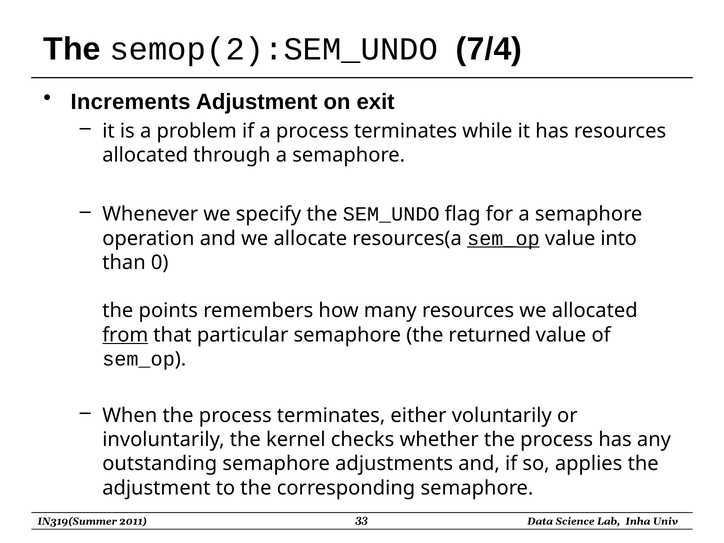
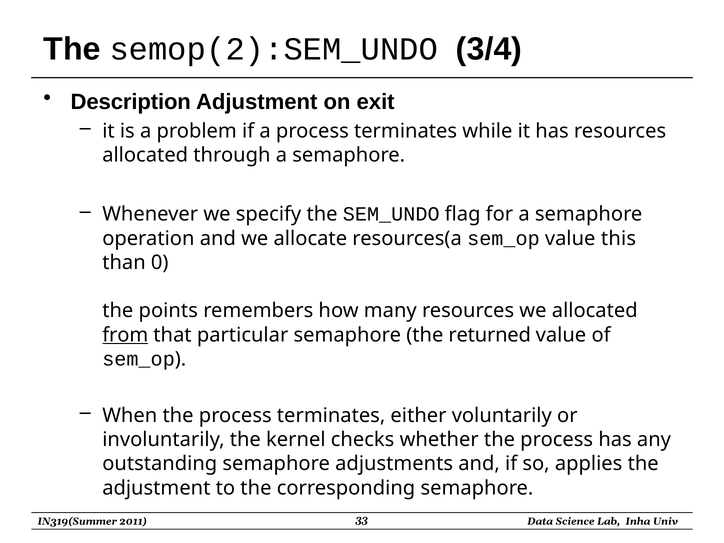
7/4: 7/4 -> 3/4 (489, 49)
Increments: Increments -> Description (131, 102)
sem_op underline: present -> none (503, 238)
into: into -> this (618, 238)
